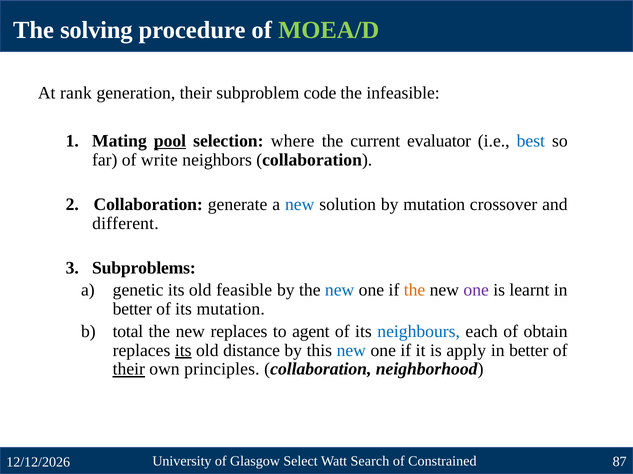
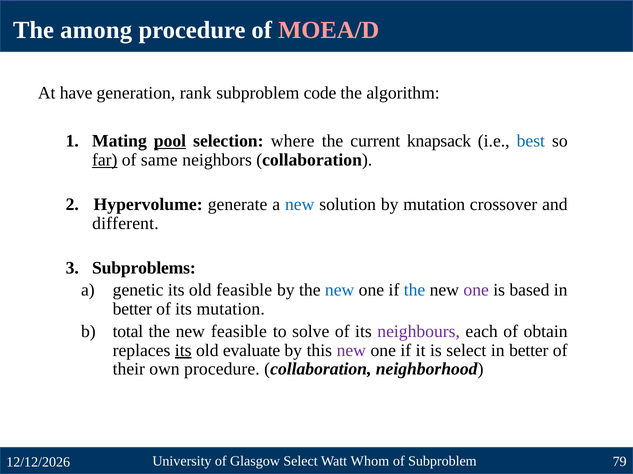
solving: solving -> among (96, 30)
MOEA/D colour: light green -> pink (329, 30)
rank: rank -> have (76, 93)
generation their: their -> rank (196, 93)
infeasible: infeasible -> algorithm (403, 93)
evaluator: evaluator -> knapsack (439, 141)
far underline: none -> present (105, 160)
write: write -> same (159, 160)
2 Collaboration: Collaboration -> Hypervolume (148, 205)
the colour: orange -> blue (415, 291)
learnt: learnt -> based (529, 291)
new replaces: replaces -> feasible (239, 332)
agent: agent -> solve (311, 332)
neighbours colour: blue -> purple (419, 332)
distance: distance -> evaluate (252, 351)
new colour: blue -> purple (351, 351)
is apply: apply -> select (466, 351)
their underline: present -> none (129, 370)
own principles: principles -> procedure (222, 370)
Search: Search -> Whom (370, 462)
of Constrained: Constrained -> Subproblem (442, 462)
87: 87 -> 79 (620, 463)
